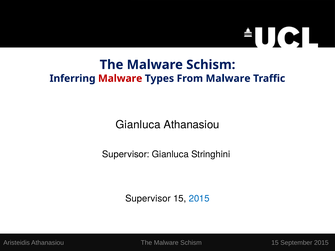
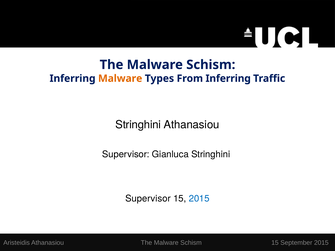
Malware colour: red -> orange (120, 79)
From Malware: Malware -> Inferring (228, 79)
Gianluca: Gianluca -> Stringhini (138, 125)
